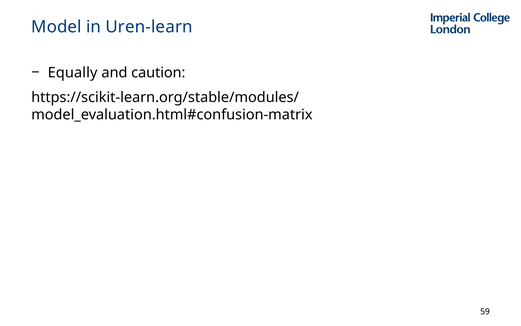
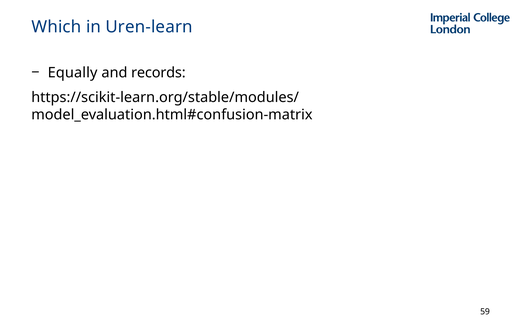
Model: Model -> Which (56, 27)
caution: caution -> records (158, 73)
